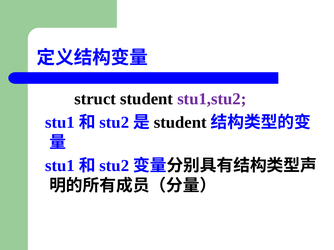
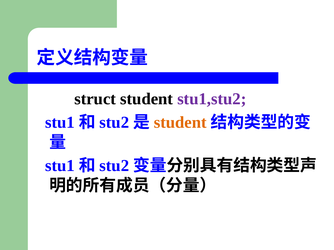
student colour: black -> orange (180, 123)
